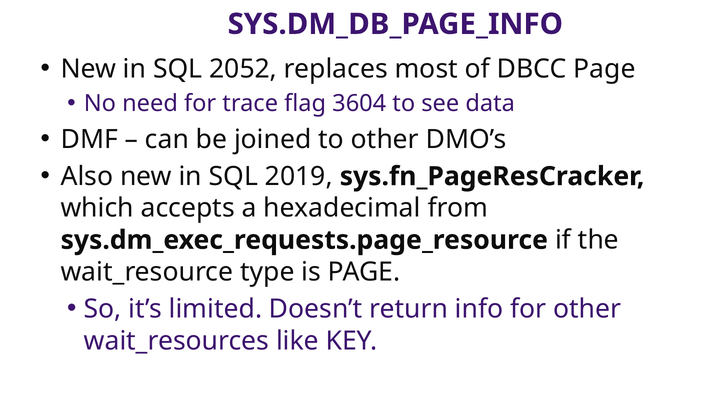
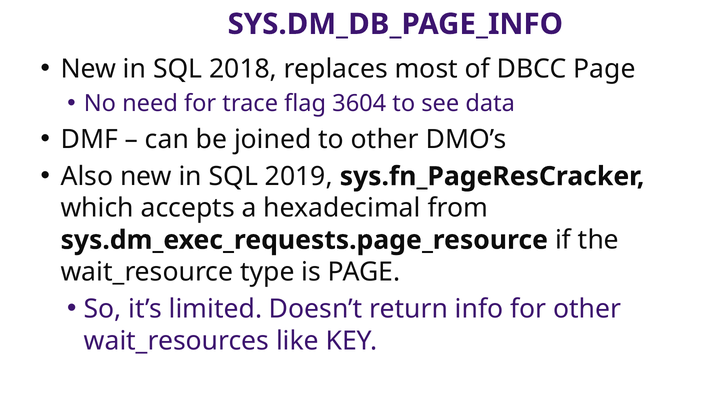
2052: 2052 -> 2018 (243, 69)
